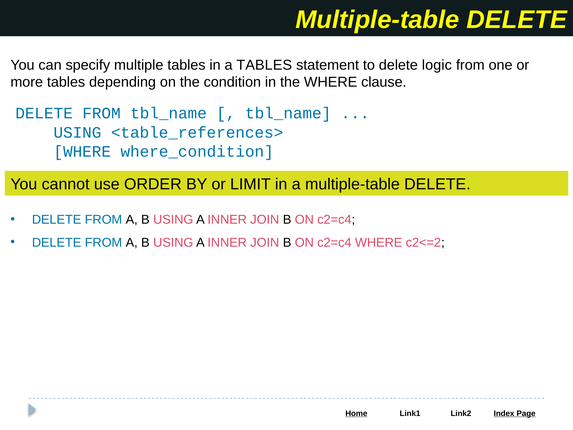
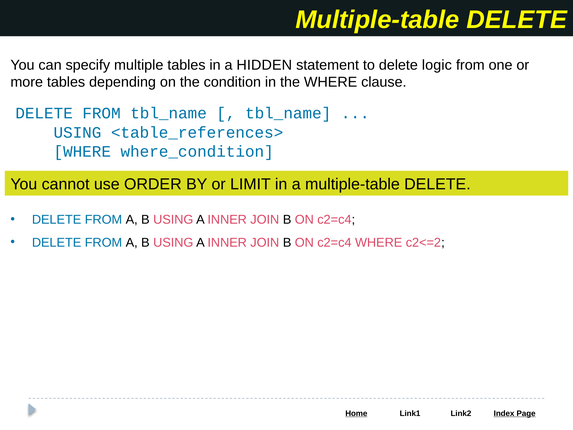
a TABLES: TABLES -> HIDDEN (264, 65)
